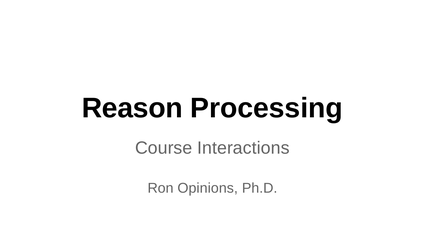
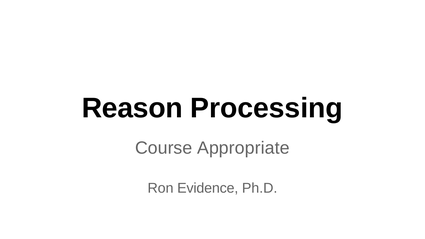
Interactions: Interactions -> Appropriate (243, 148)
Opinions: Opinions -> Evidence (208, 188)
